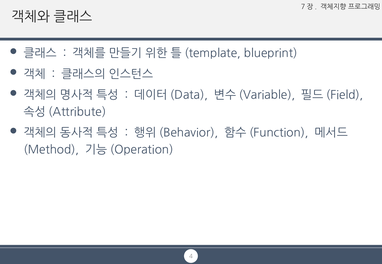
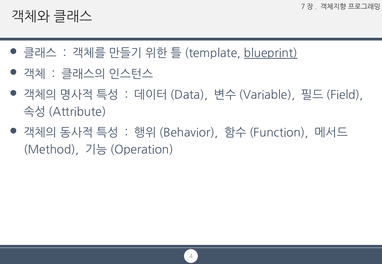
blueprint underline: none -> present (271, 53)
